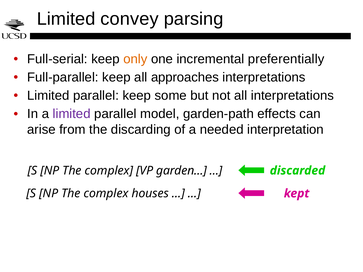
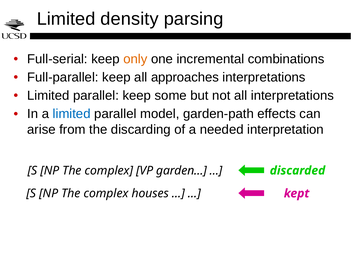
convey: convey -> density (130, 19)
preferentially: preferentially -> combinations (286, 59)
limited colour: purple -> blue (72, 114)
